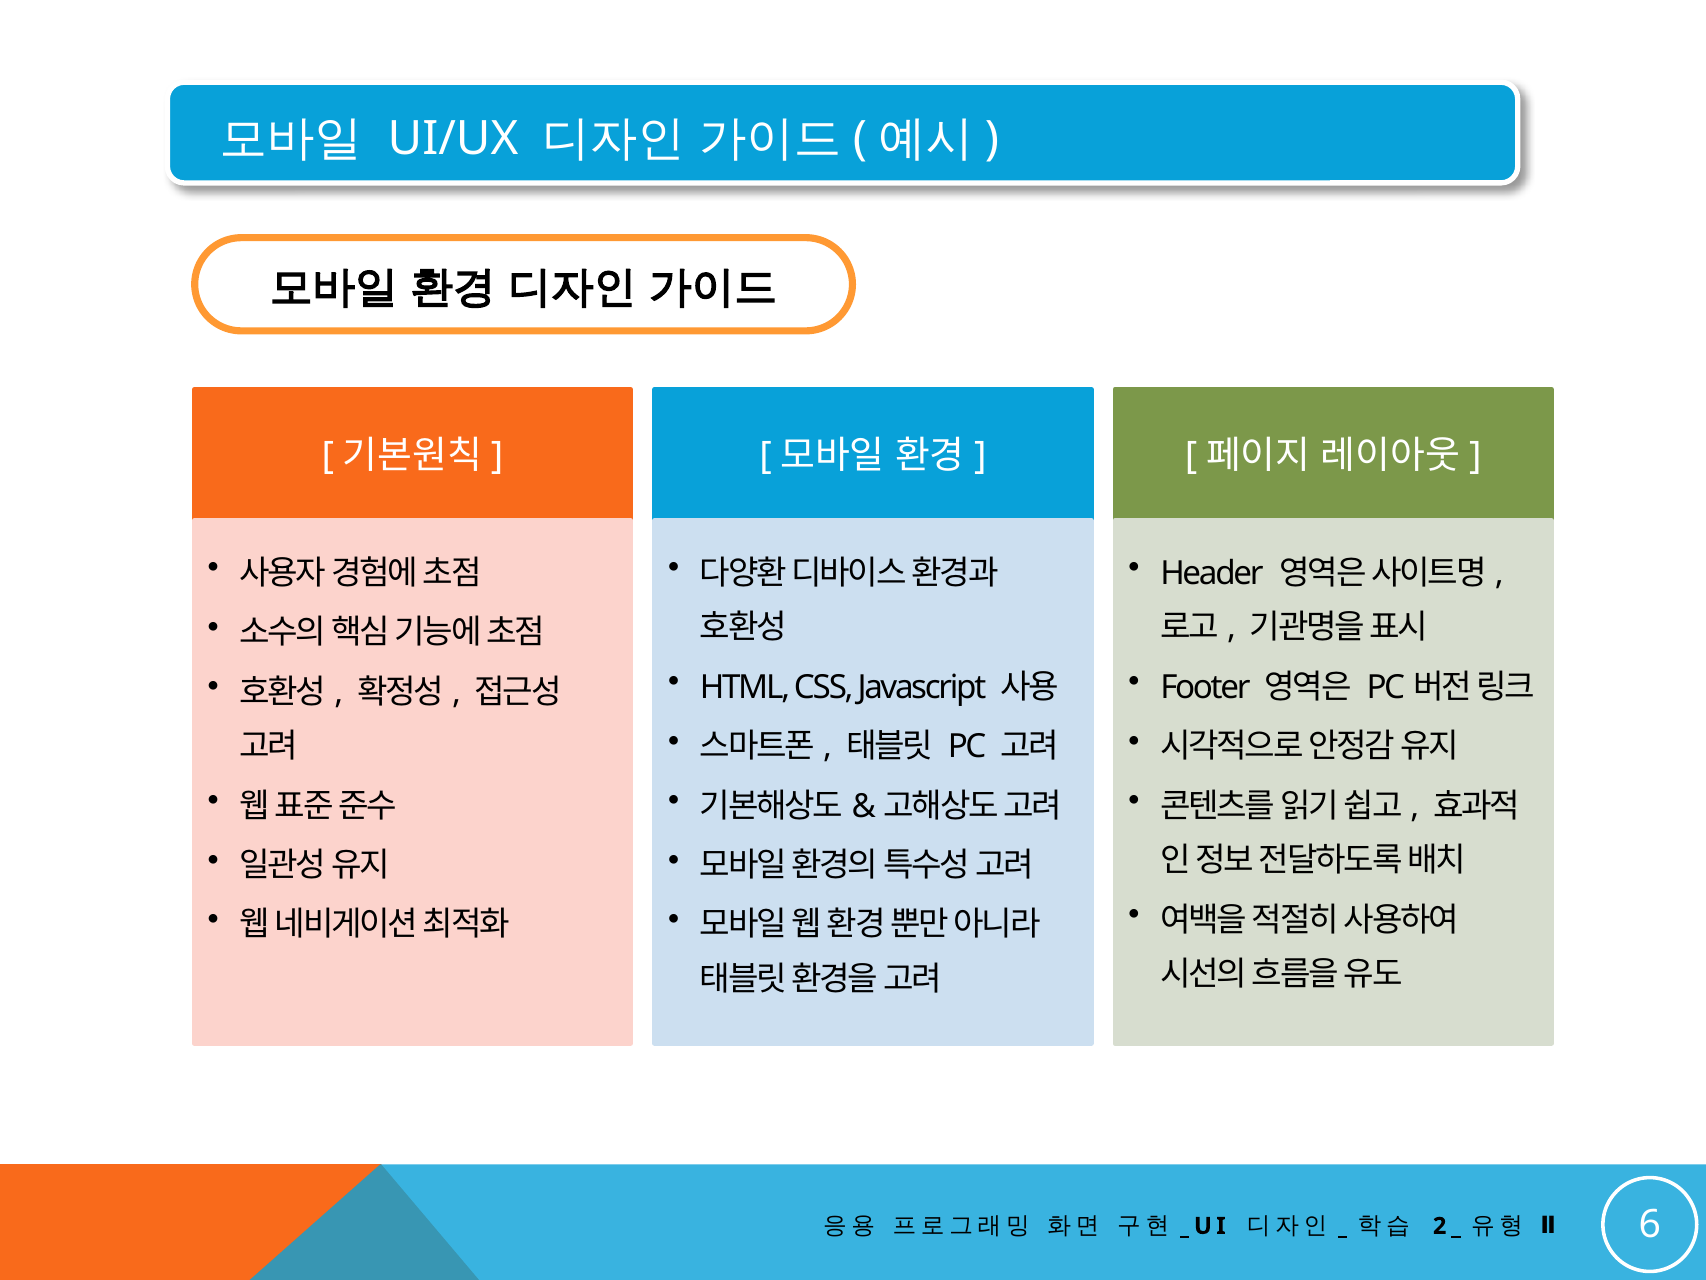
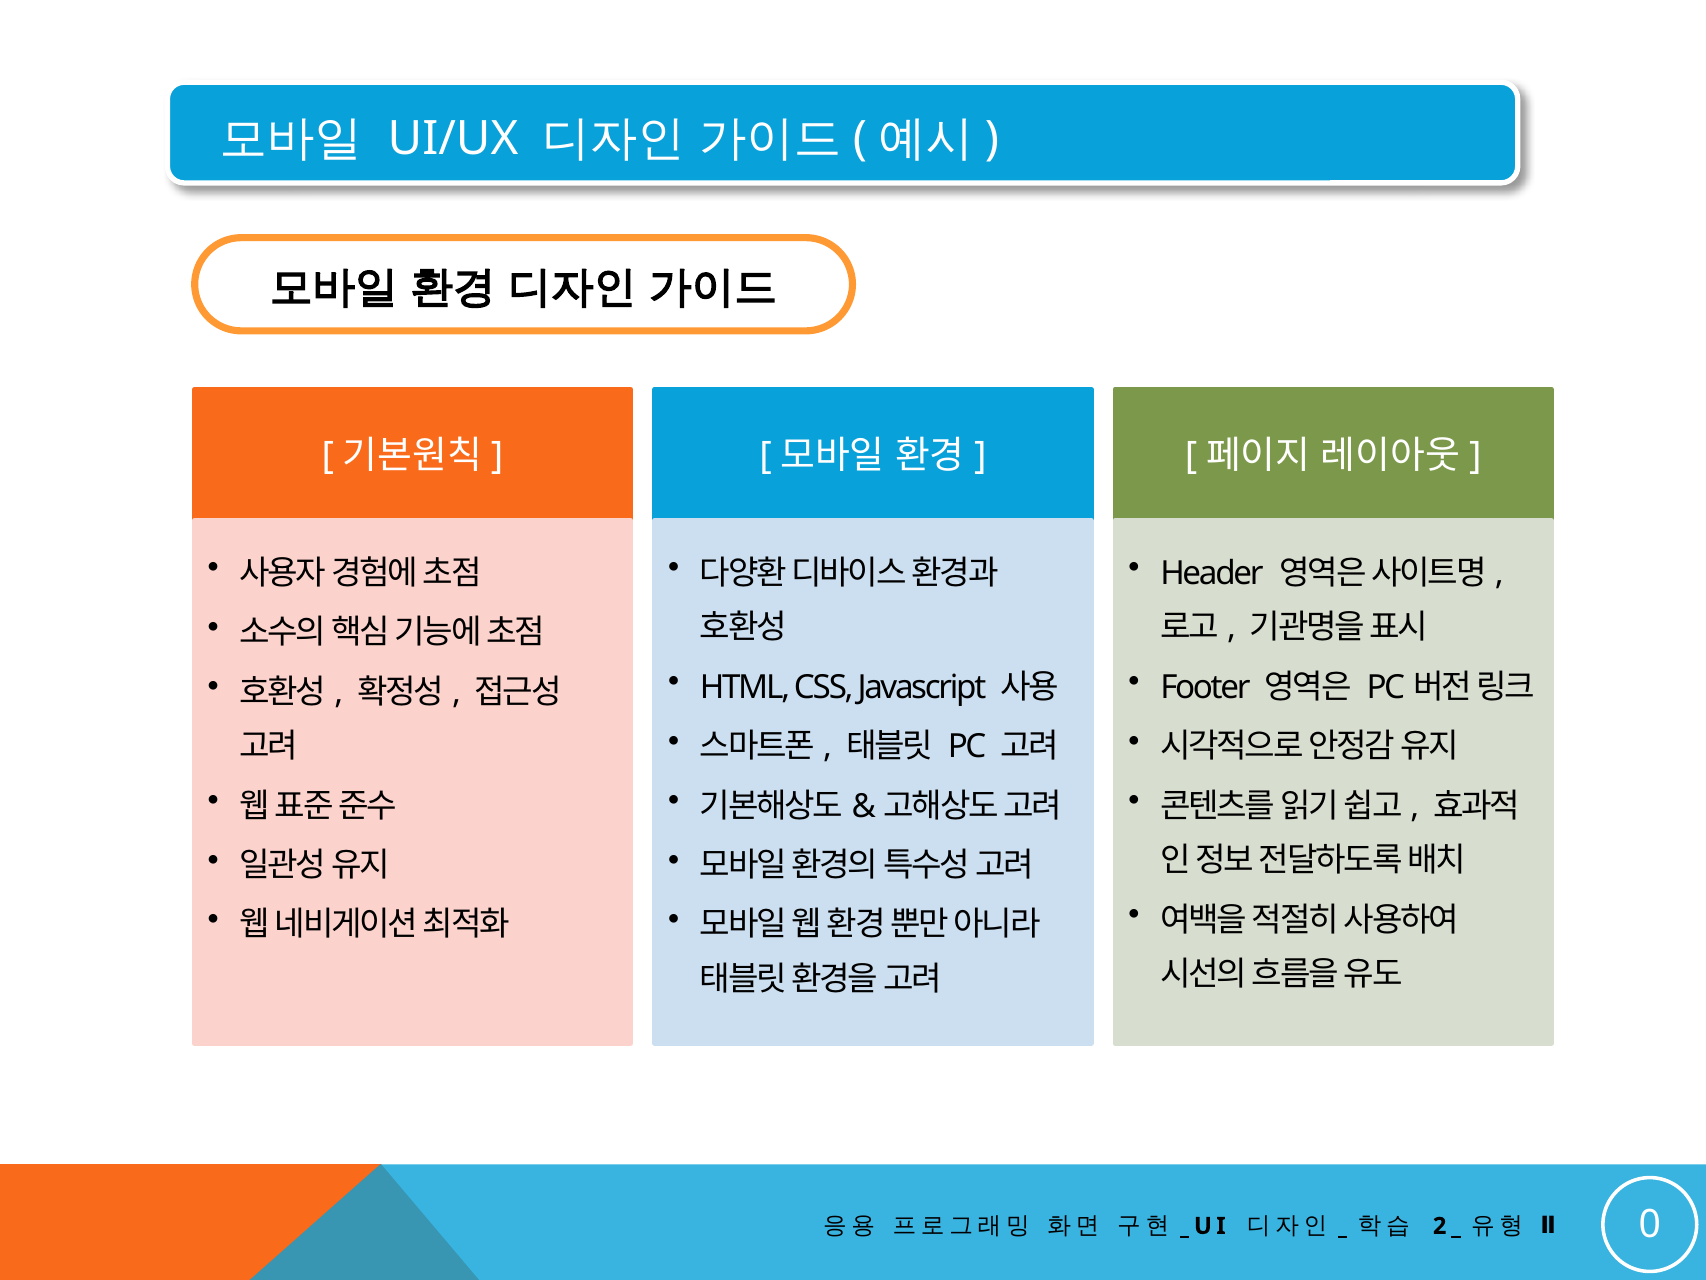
6: 6 -> 0 (1650, 1224)
